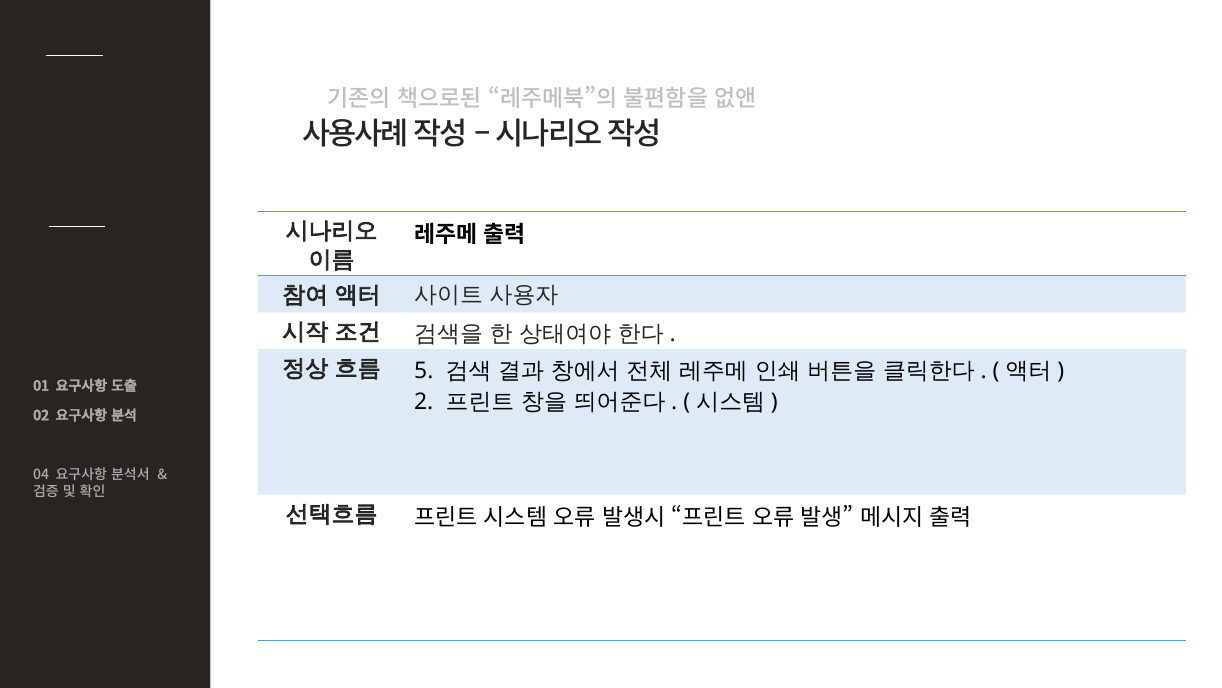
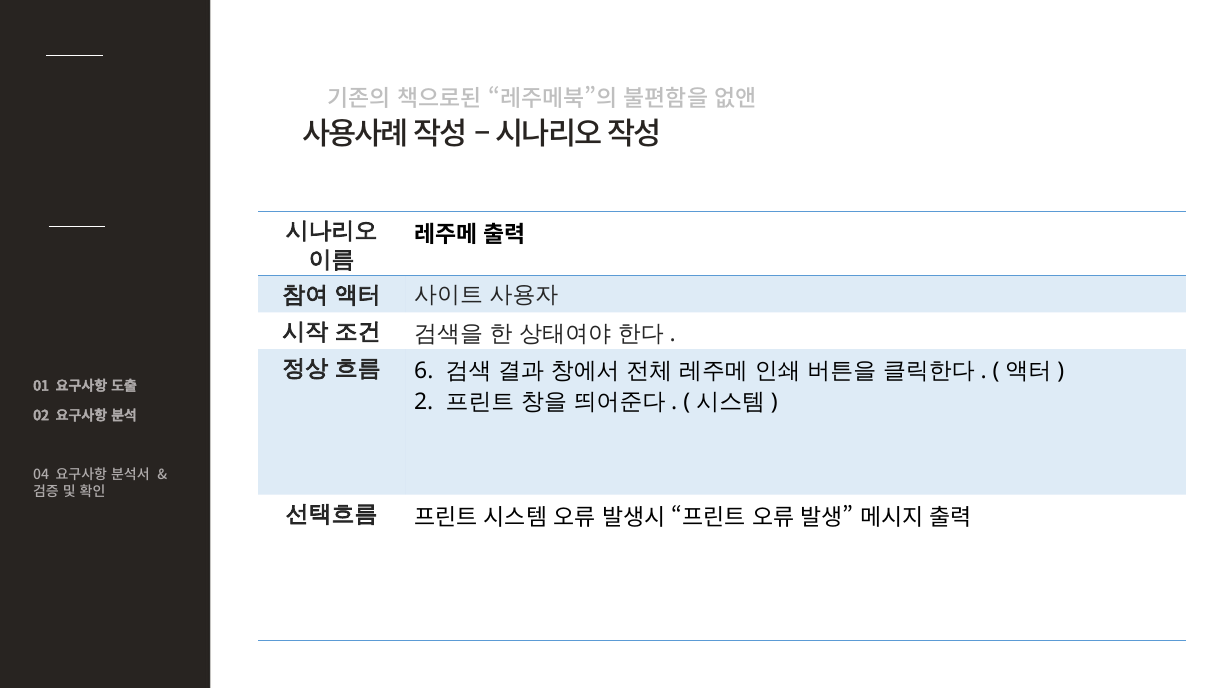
5: 5 -> 6 (424, 370)
